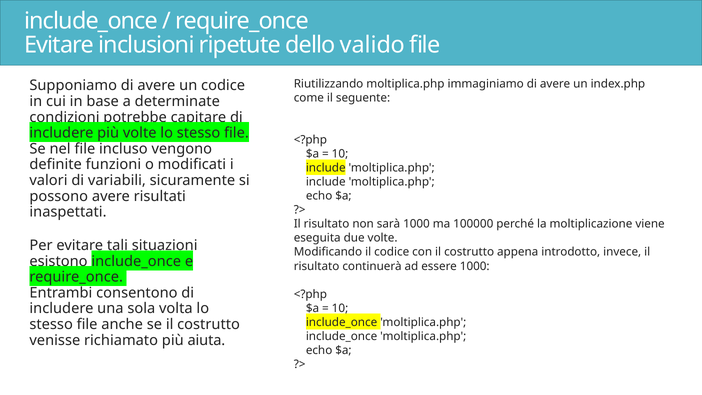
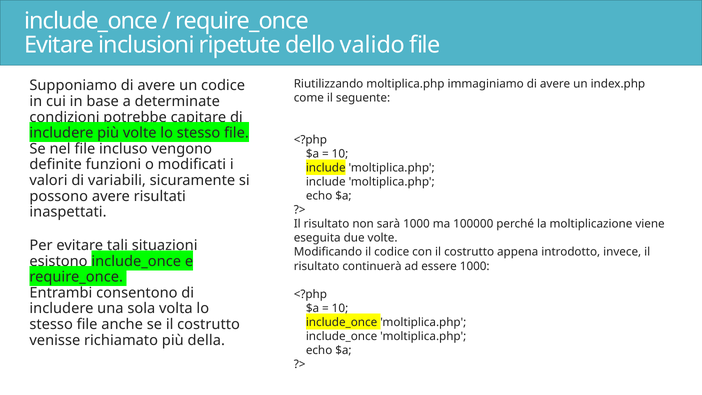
aiuta: aiuta -> della (206, 340)
